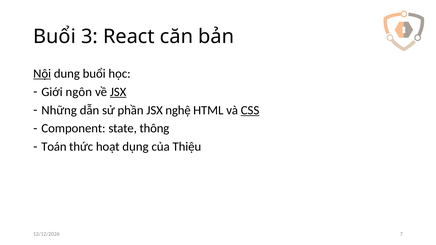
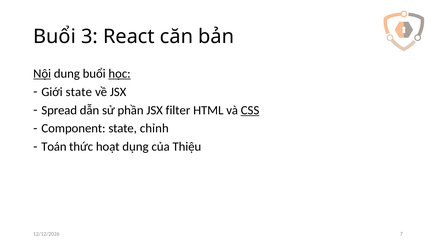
học underline: none -> present (120, 74)
Giới ngôn: ngôn -> state (79, 92)
JSX underline: present -> none (118, 92)
Những: Những -> Spread (59, 110)
nghệ: nghệ -> filter (178, 110)
thông: thông -> chỉnh (154, 129)
